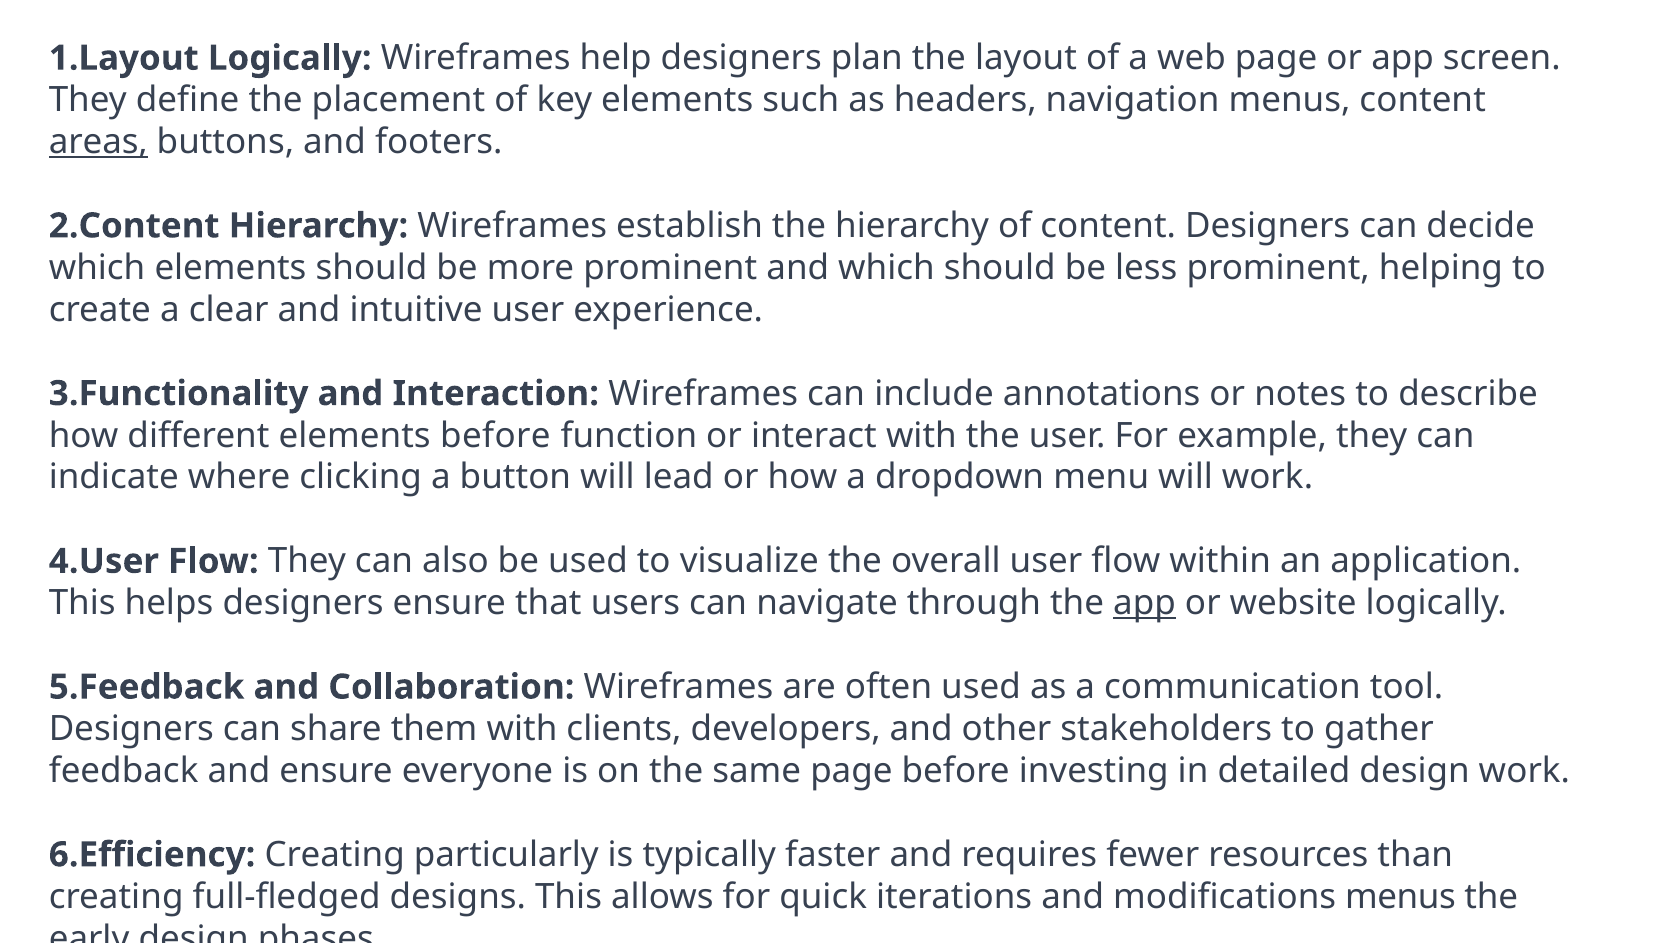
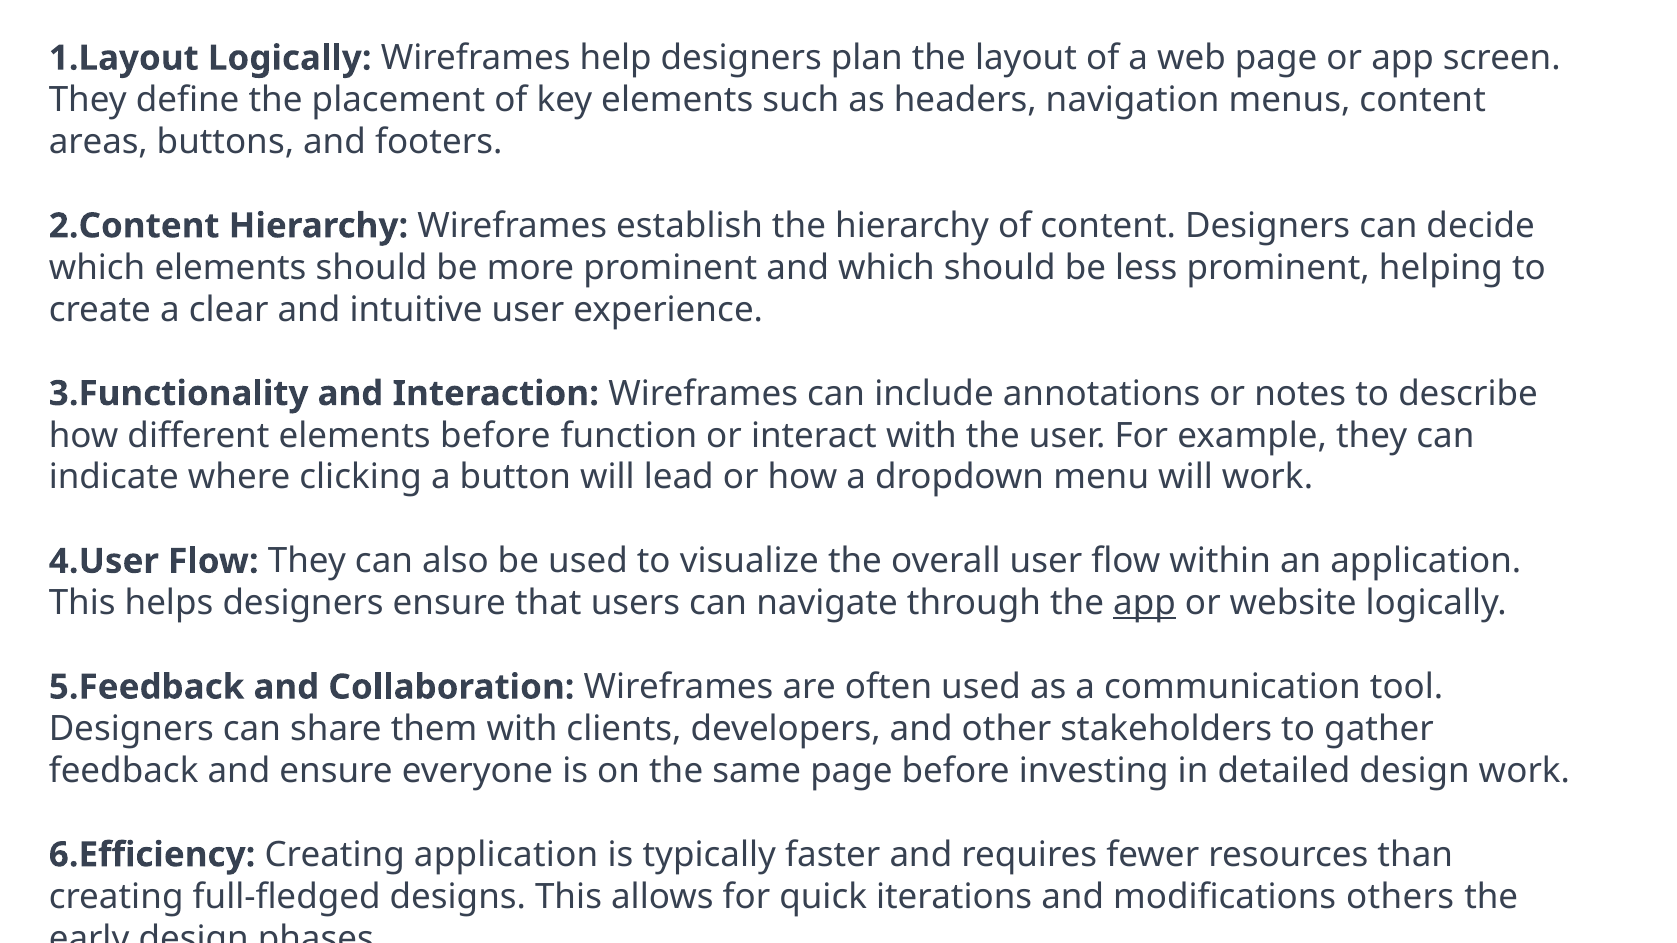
areas underline: present -> none (98, 142)
Creating particularly: particularly -> application (506, 855)
modifications menus: menus -> others (1400, 897)
